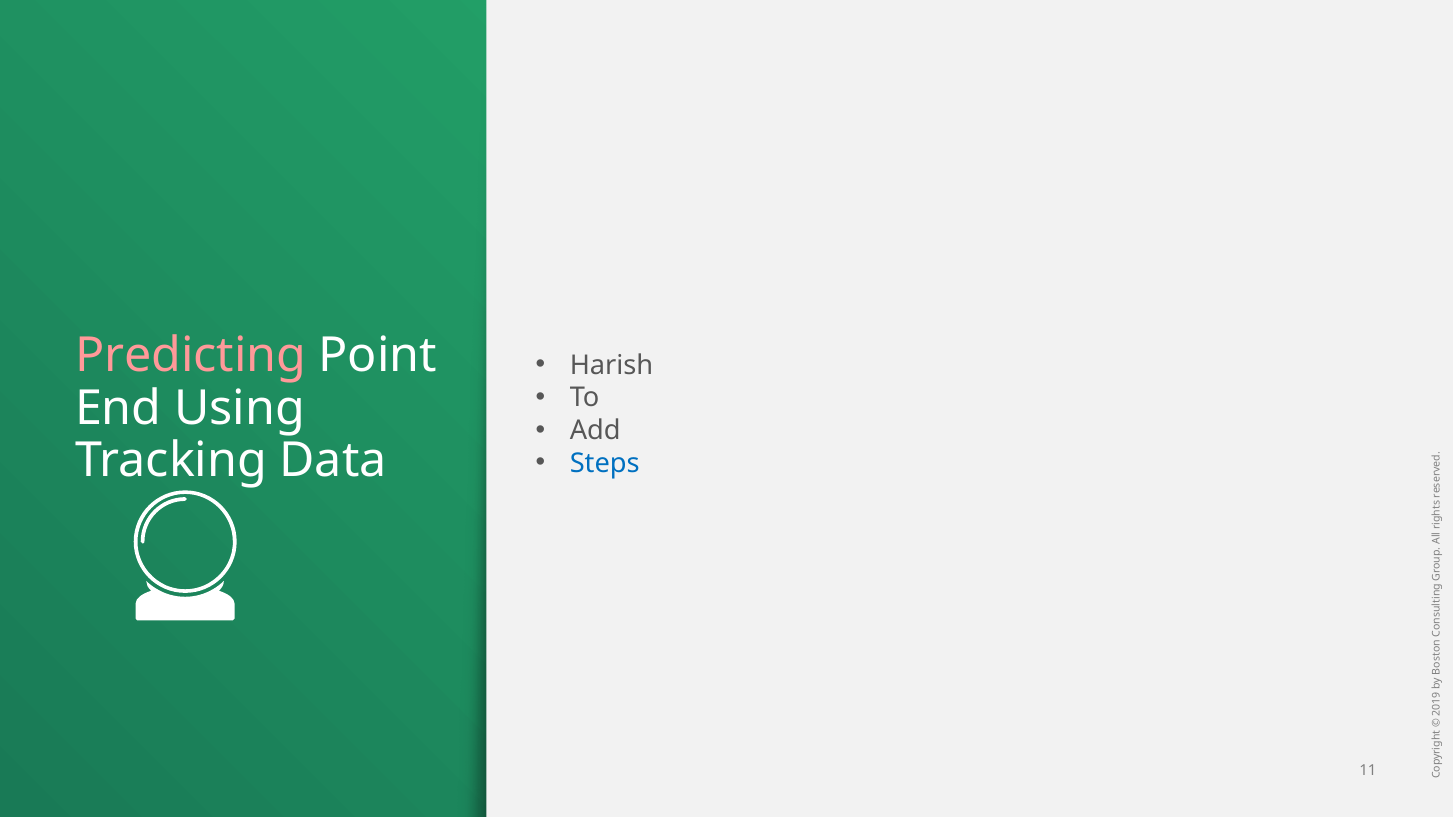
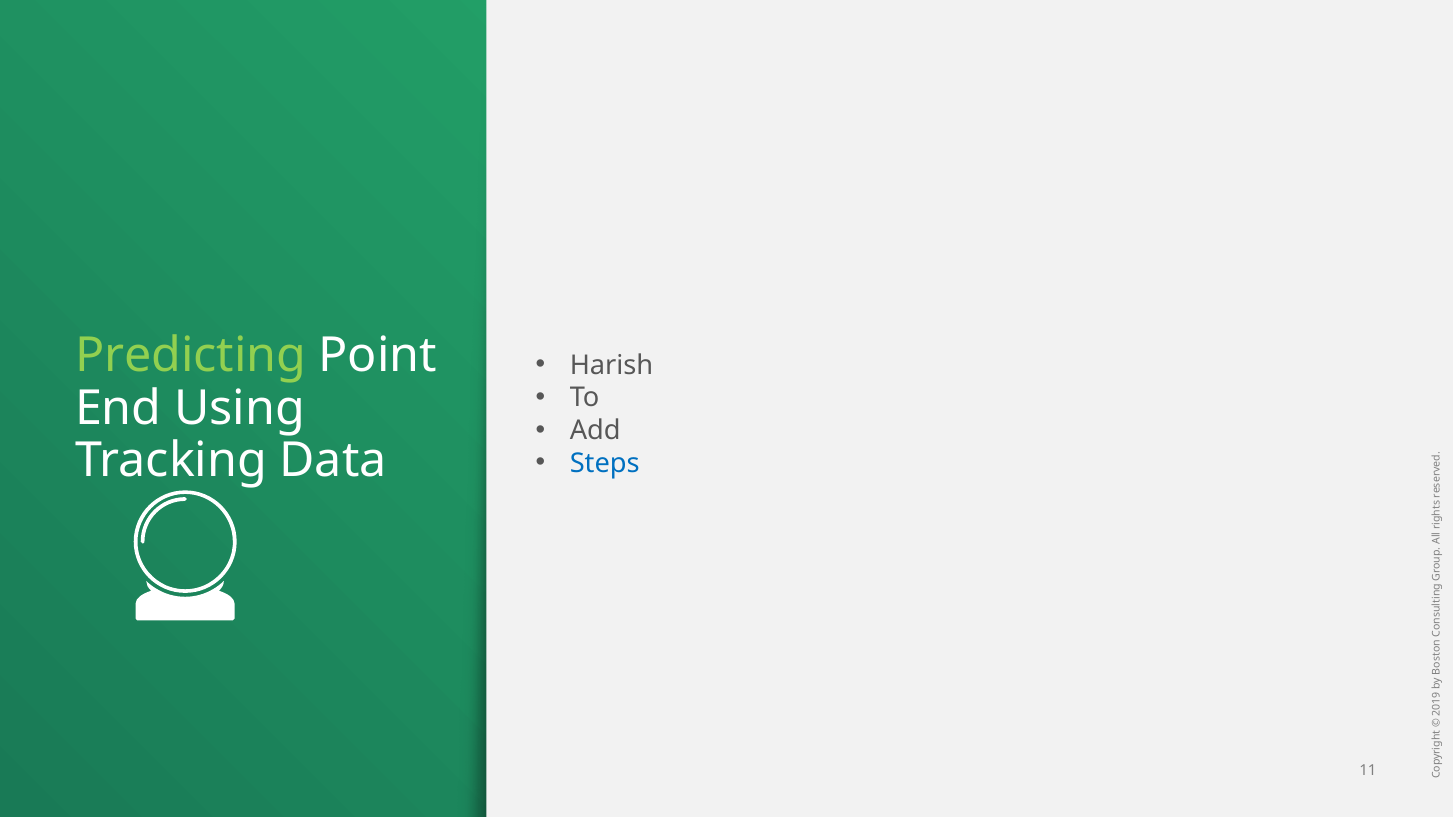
Predicting colour: pink -> light green (191, 356)
